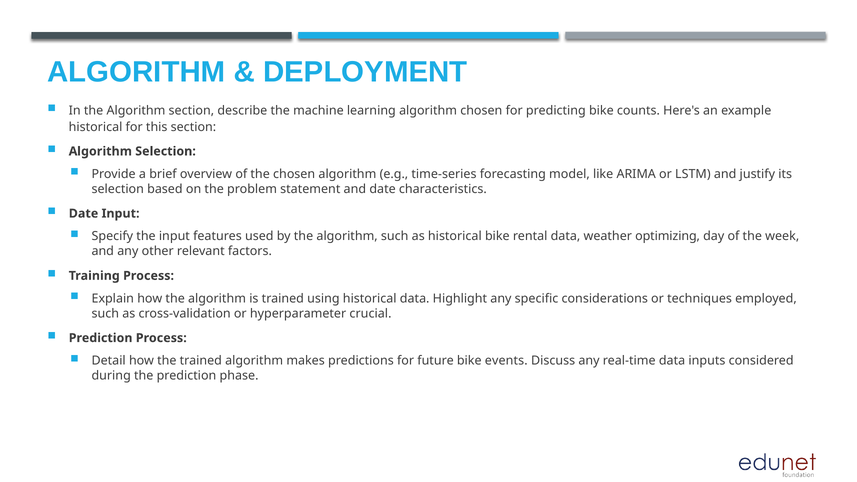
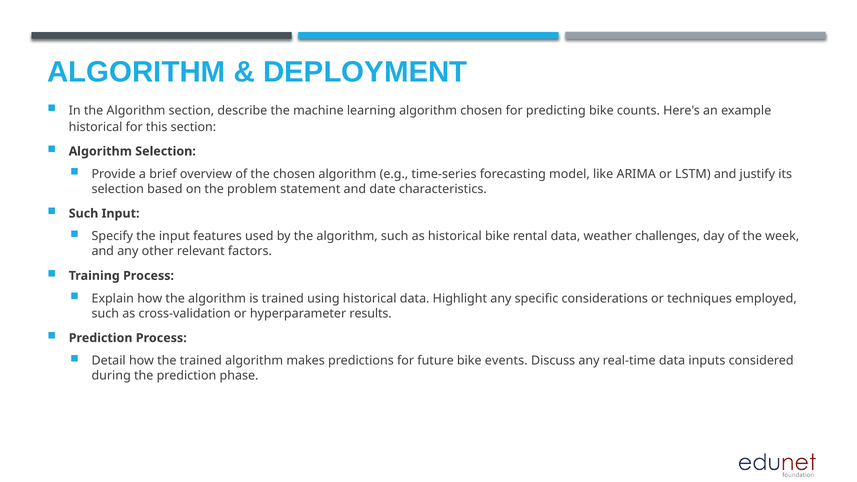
Date: Date -> Such (84, 214)
optimizing: optimizing -> challenges (668, 236)
crucial: crucial -> results (371, 314)
